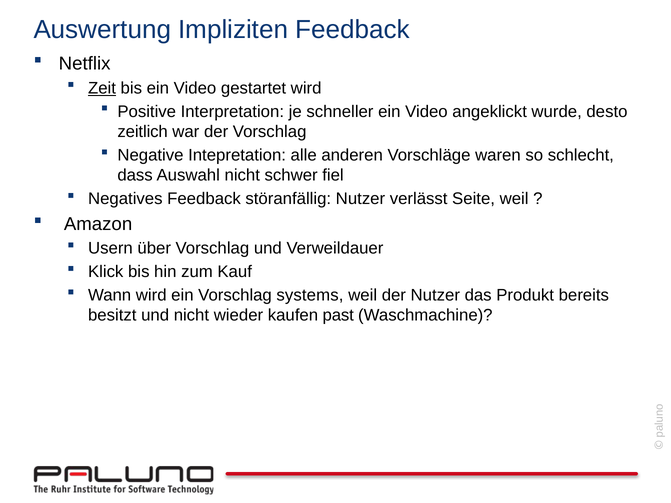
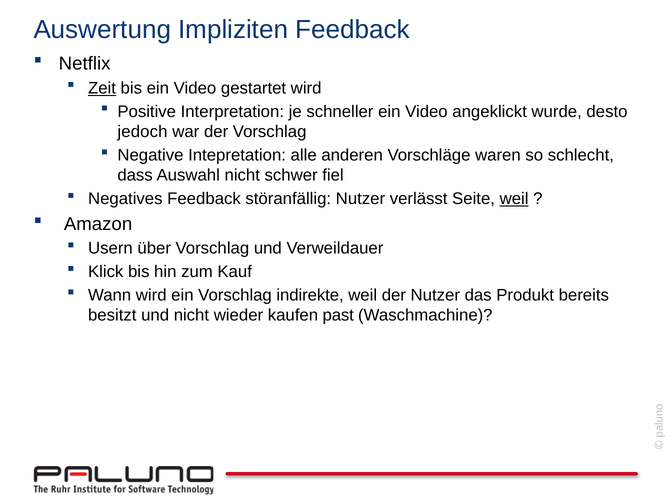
zeitlich: zeitlich -> jedoch (142, 132)
weil underline: none -> present (514, 199)
systems: systems -> indirekte (310, 295)
